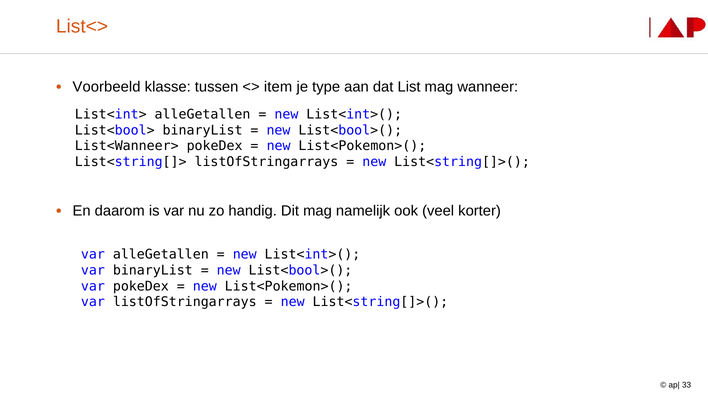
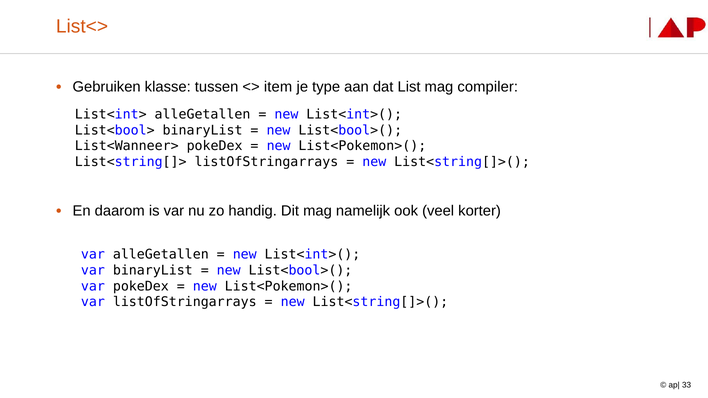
Voorbeeld: Voorbeeld -> Gebruiken (107, 87)
wanneer: wanneer -> compiler (488, 87)
